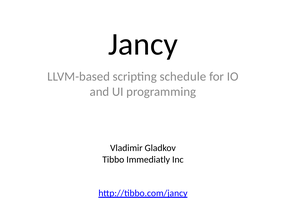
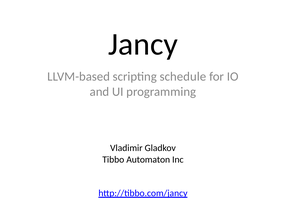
Immediatly: Immediatly -> Automaton (148, 160)
